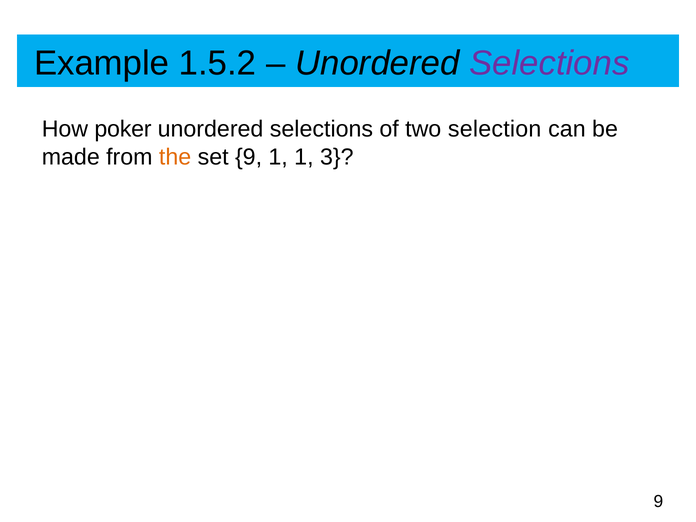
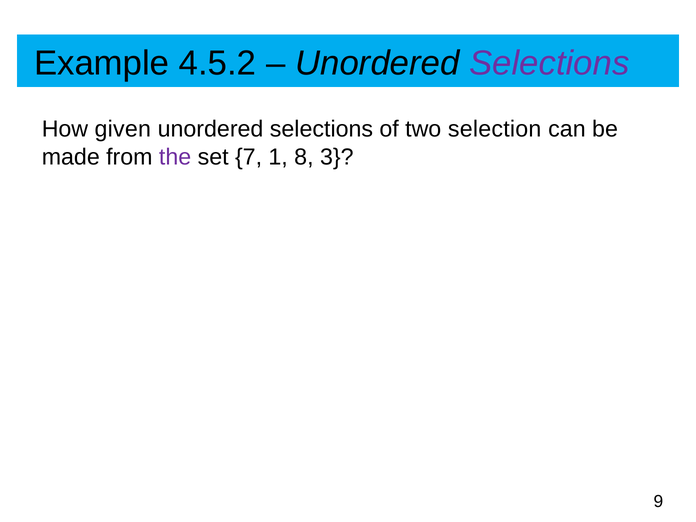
1.5.2: 1.5.2 -> 4.5.2 (218, 63)
poker: poker -> given (123, 129)
the colour: orange -> purple (175, 157)
set 9: 9 -> 7 (249, 157)
1 1: 1 -> 8 (304, 157)
